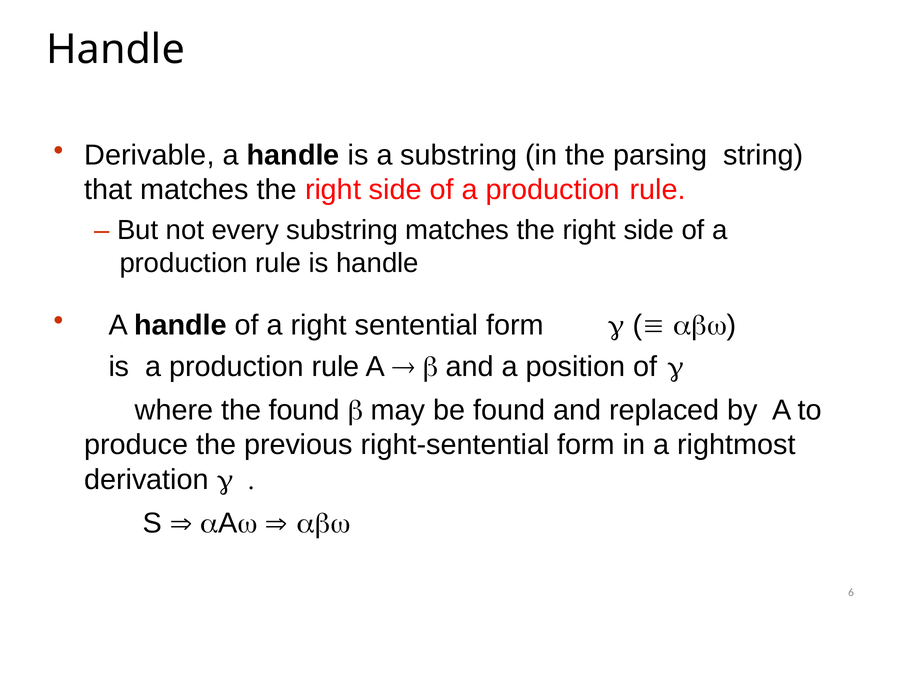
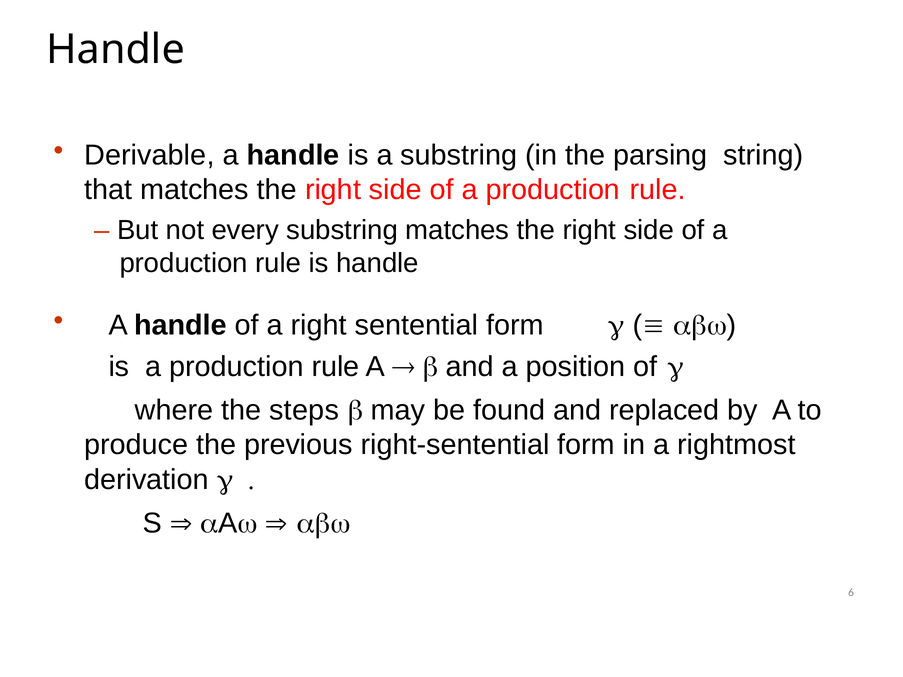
the found: found -> steps (304, 410)
